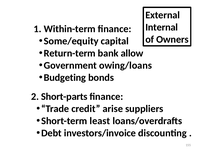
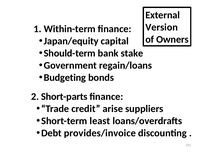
Internal: Internal -> Version (162, 27)
Some/equity: Some/equity -> Japan/equity (71, 41)
Return-term: Return-term -> Should-term (70, 53)
allow: allow -> stake (132, 53)
owing/loans: owing/loans -> regain/loans (125, 65)
investors/invoice: investors/invoice -> provides/invoice (100, 133)
